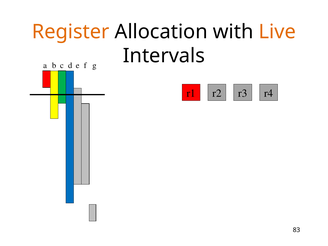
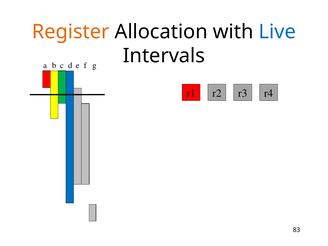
Live colour: orange -> blue (277, 32)
